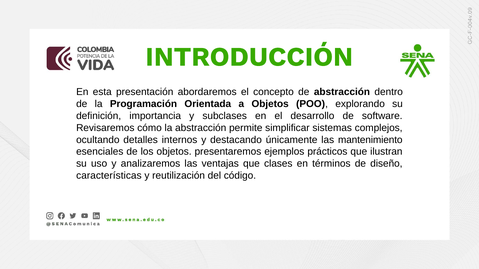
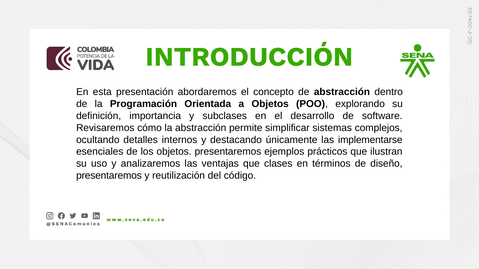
mantenimiento: mantenimiento -> implementarse (370, 140)
características: características -> presentaremos (109, 176)
